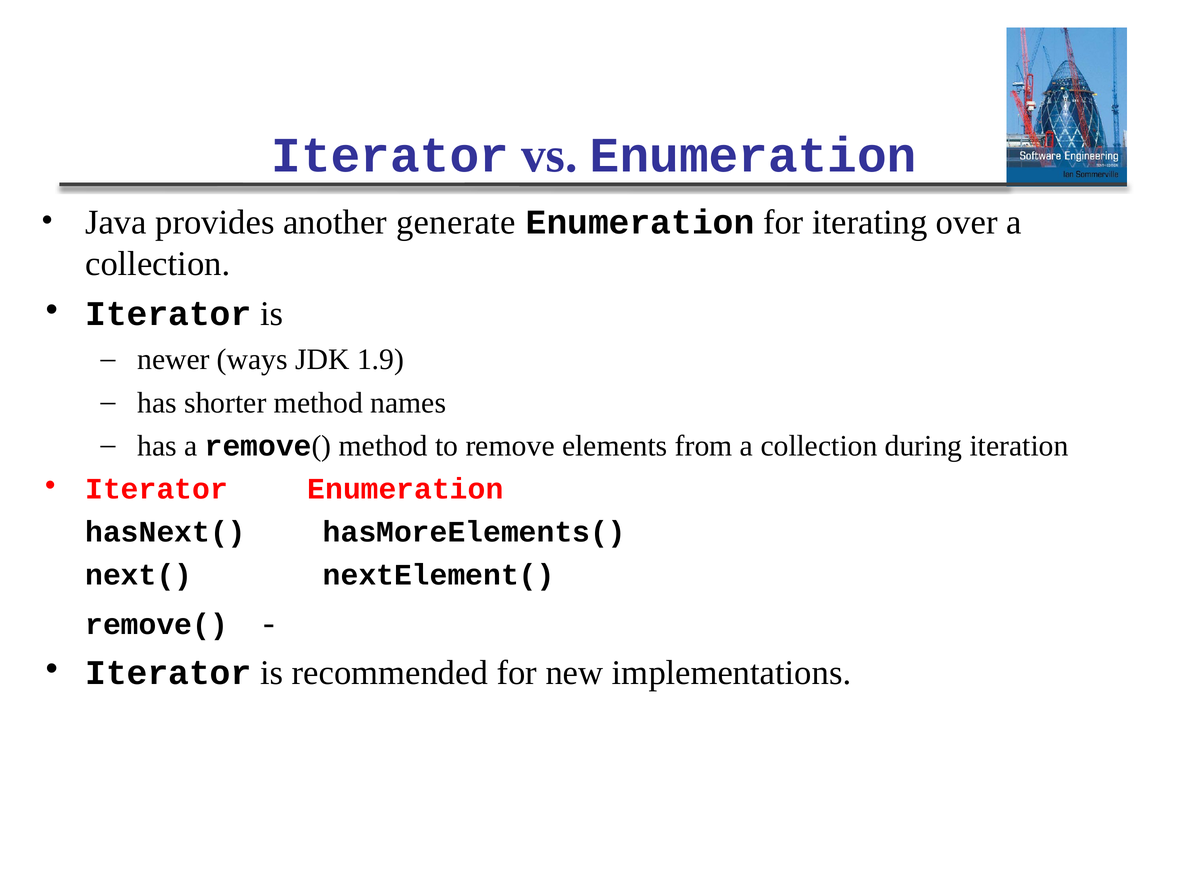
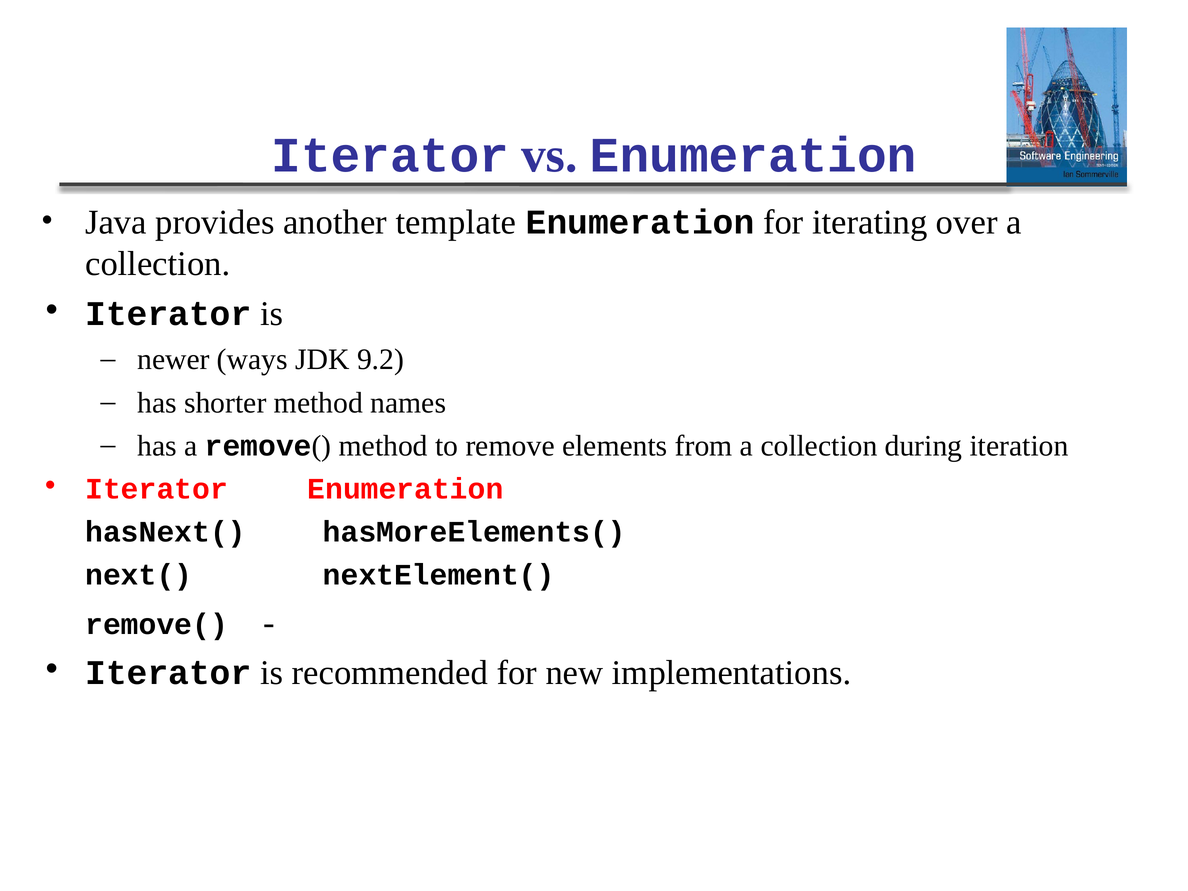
generate: generate -> template (456, 222)
1.9: 1.9 -> 9.2 (381, 360)
